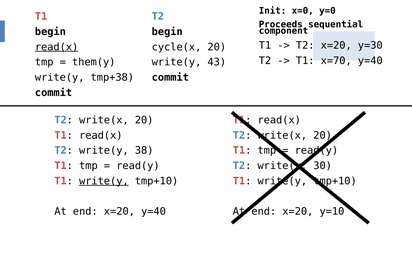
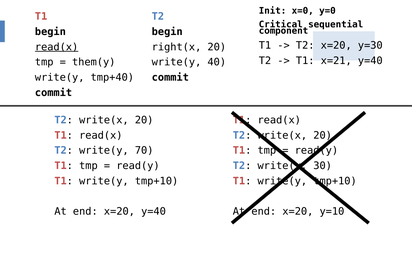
Proceeds: Proceeds -> Critical (281, 24)
cycle(x: cycle(x -> right(x (177, 47)
x=70: x=70 -> x=21 (336, 61)
43: 43 -> 40 (217, 62)
tmp+38: tmp+38 -> tmp+40 (112, 78)
38: 38 -> 70 (144, 151)
write(y underline: present -> none (104, 181)
